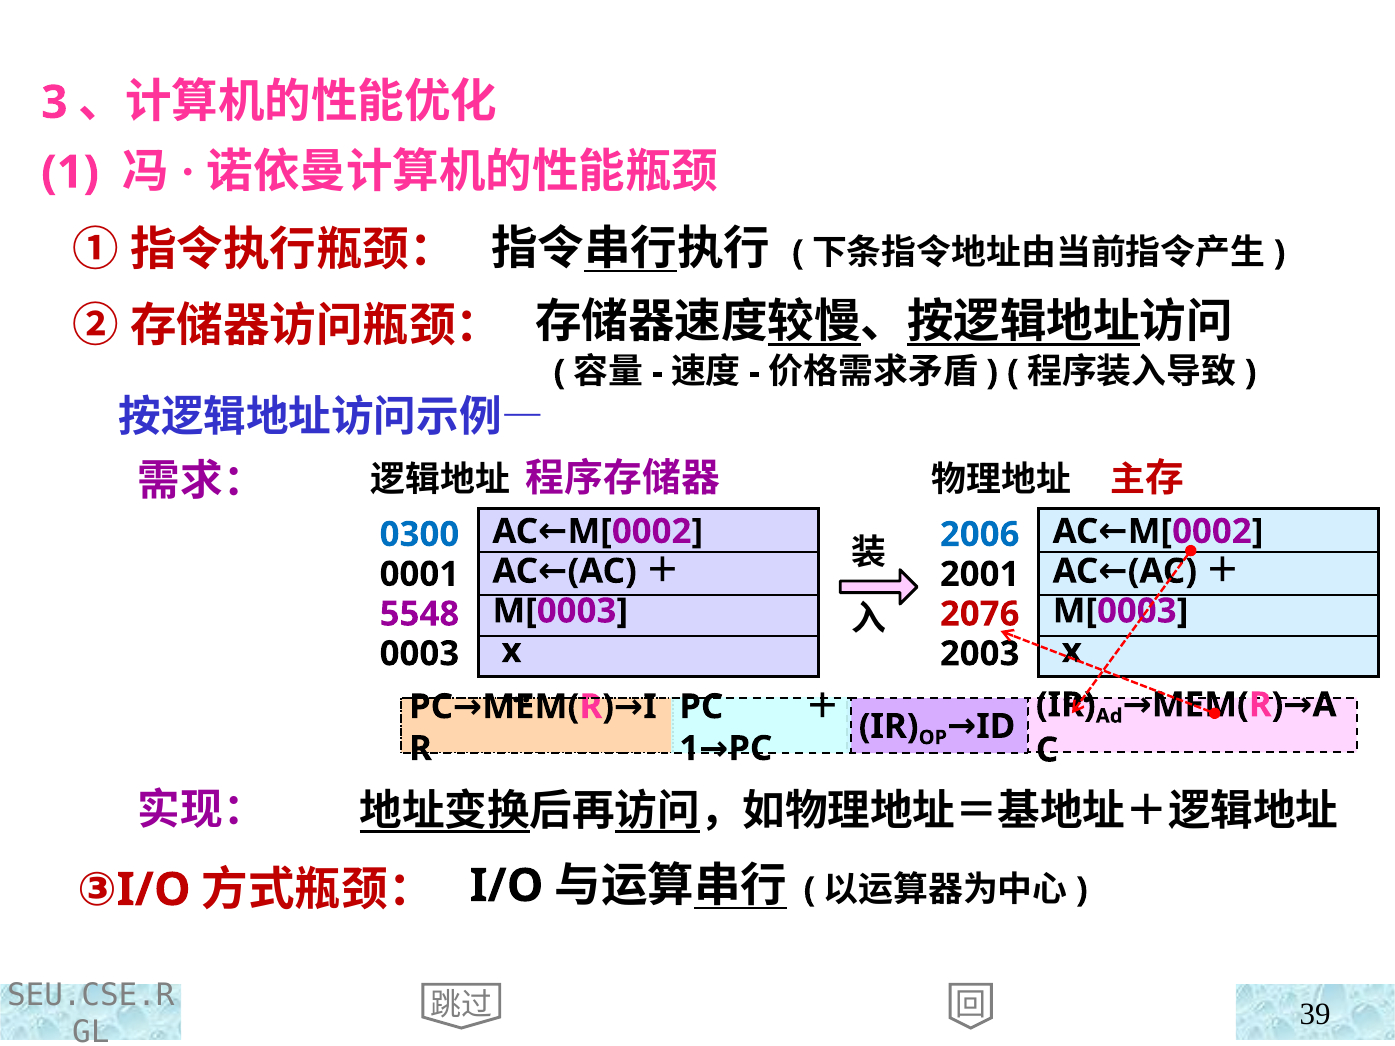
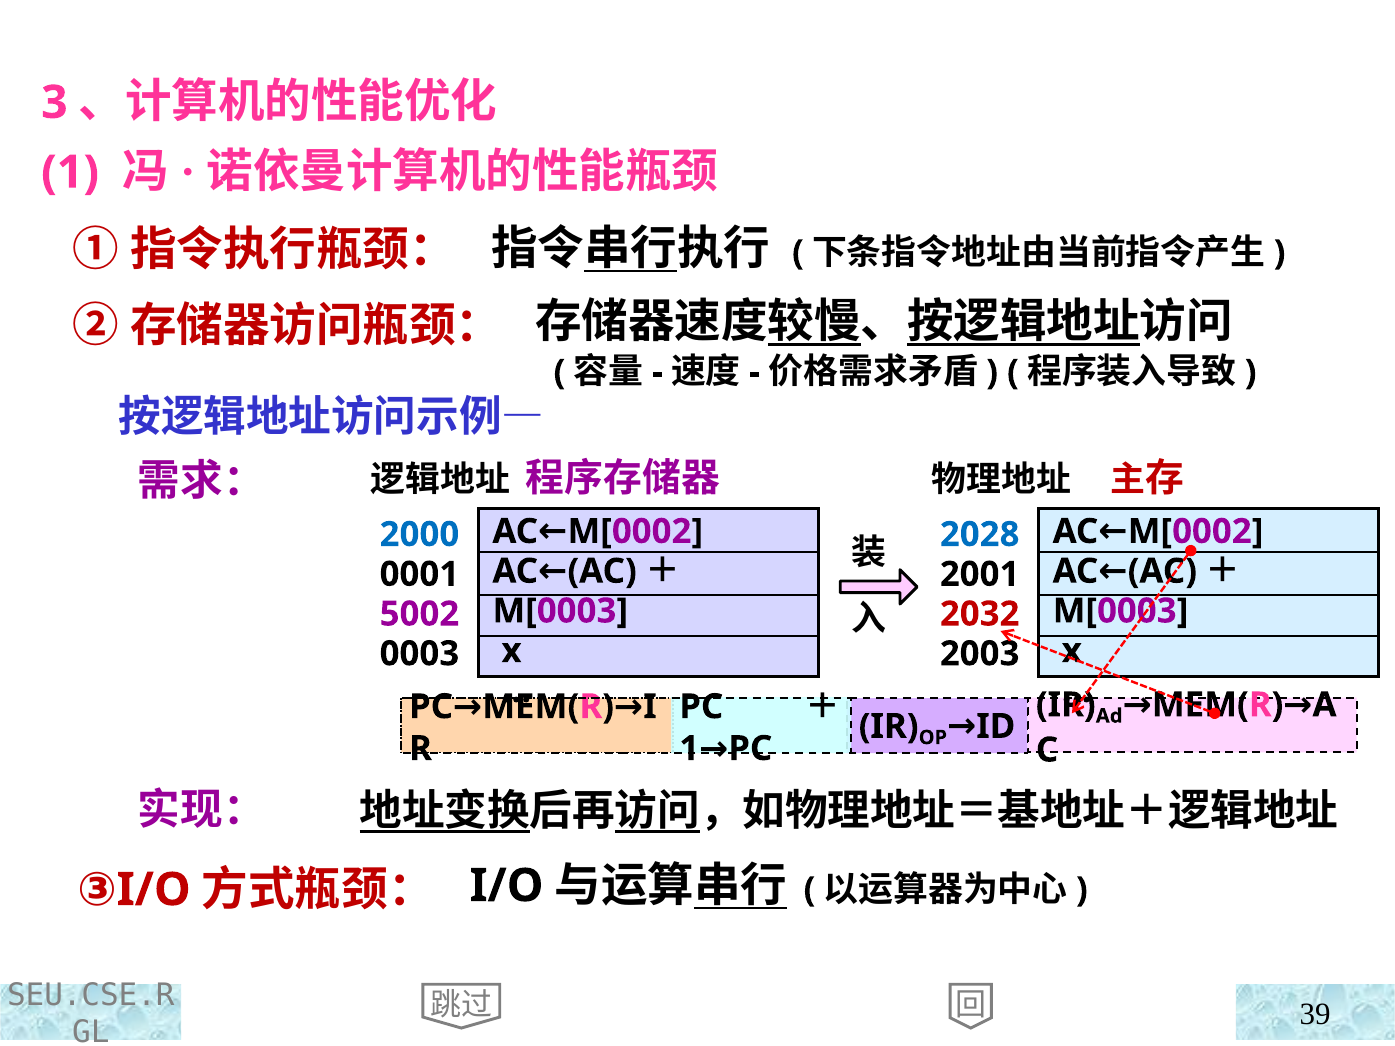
0300: 0300 -> 2000 (419, 535)
2006: 2006 -> 2028 (980, 535)
5548: 5548 -> 5002 (419, 614)
2076: 2076 -> 2032 (980, 614)
